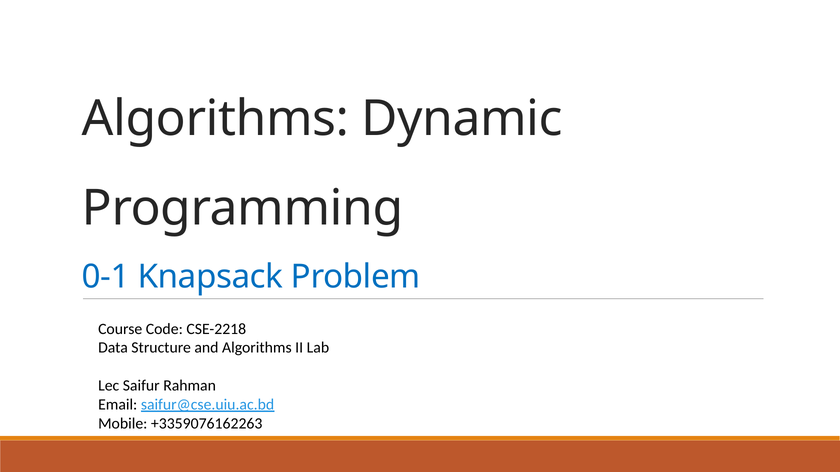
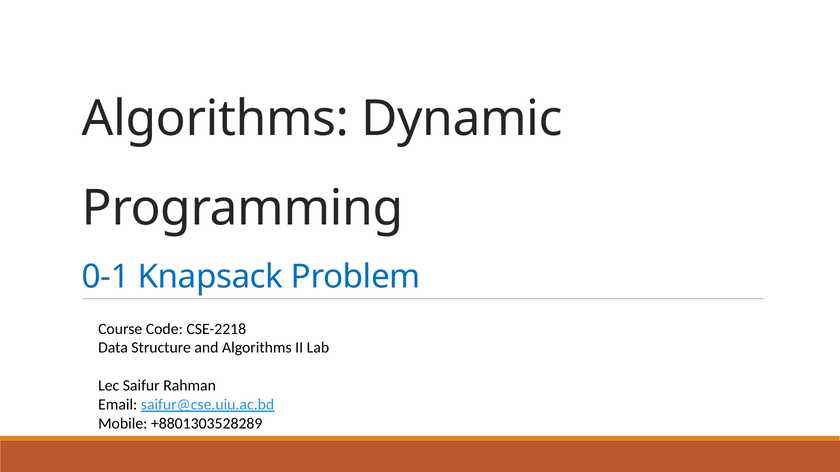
+3359076162263: +3359076162263 -> +8801303528289 (207, 424)
